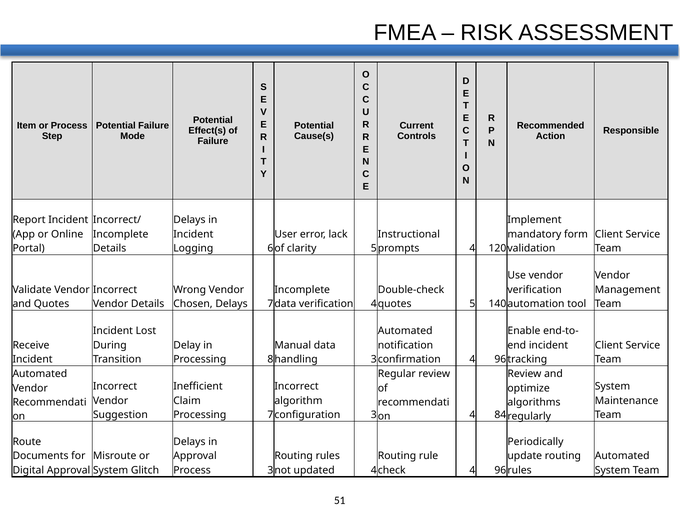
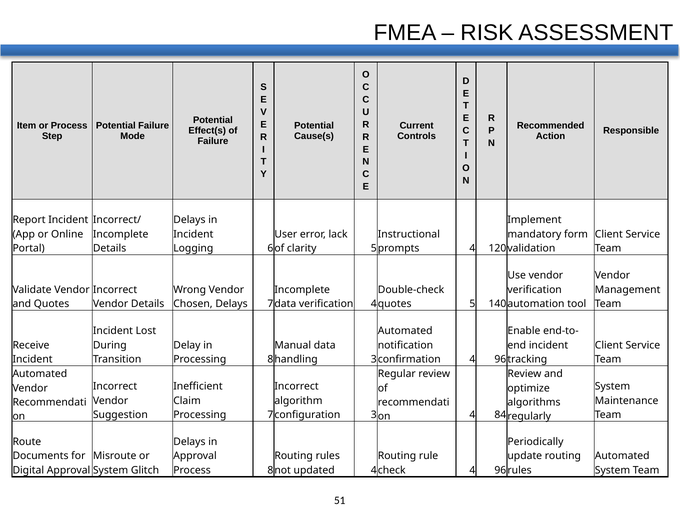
Process 3: 3 -> 8 (270, 470)
